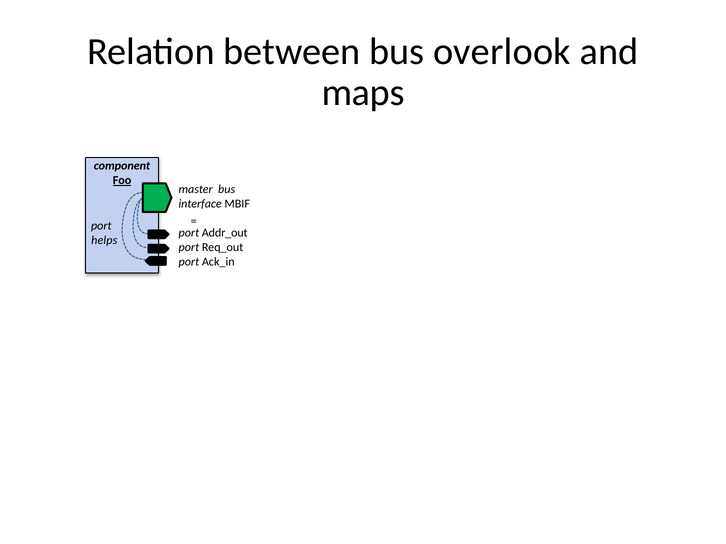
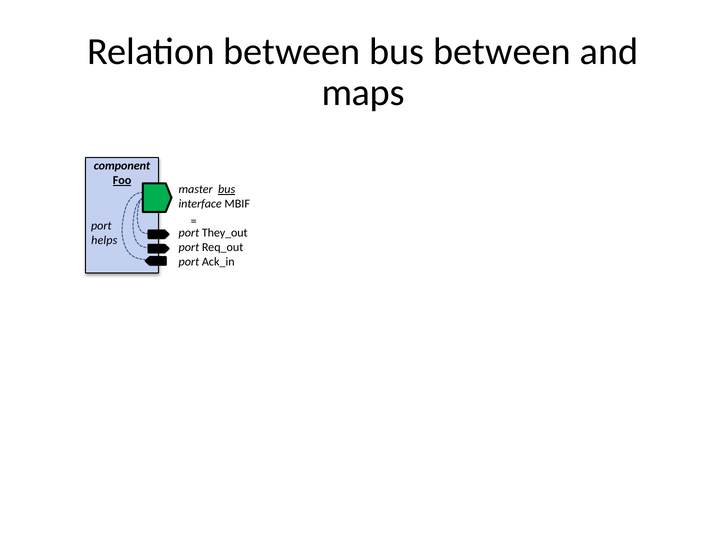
bus overlook: overlook -> between (502, 51)
bus underline: none -> present (227, 190)
Addr_out: Addr_out -> They_out (225, 233)
